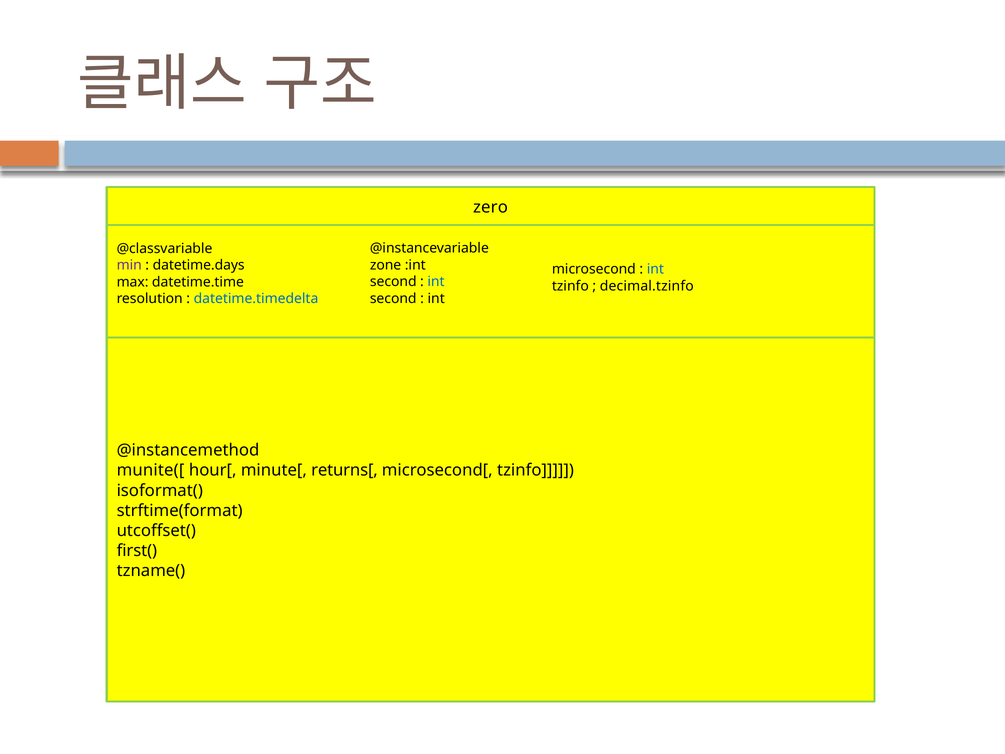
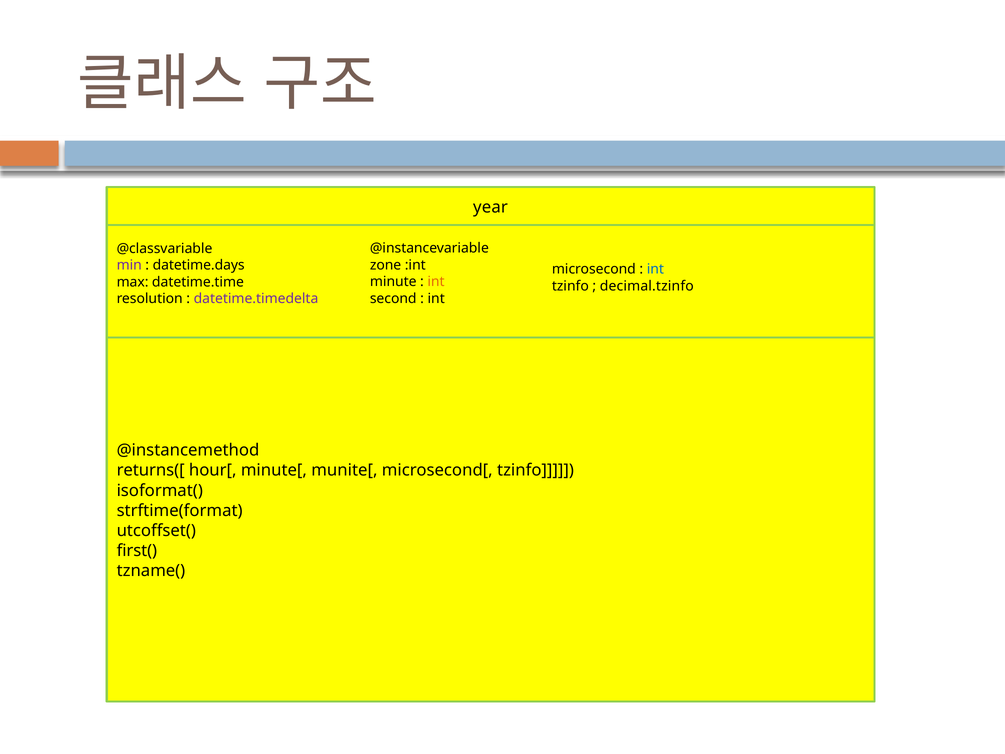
zero: zero -> year (490, 207)
second: second -> minute (393, 282)
int colour: blue -> orange (436, 282)
datetime.timedelta colour: blue -> purple (256, 299)
munite([: munite([ -> returns([ (151, 470)
returns[: returns[ -> munite[ (344, 470)
